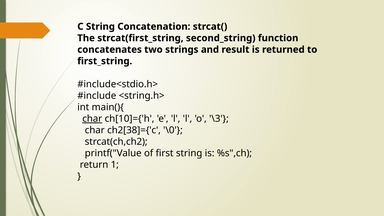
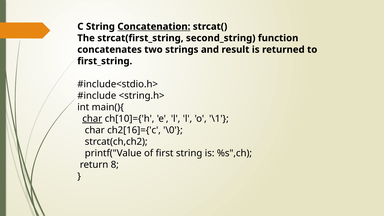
Concatenation underline: none -> present (154, 27)
\3: \3 -> \1 (219, 119)
ch2[38]={'c: ch2[38]={'c -> ch2[16]={'c (134, 130)
1: 1 -> 8 (115, 165)
